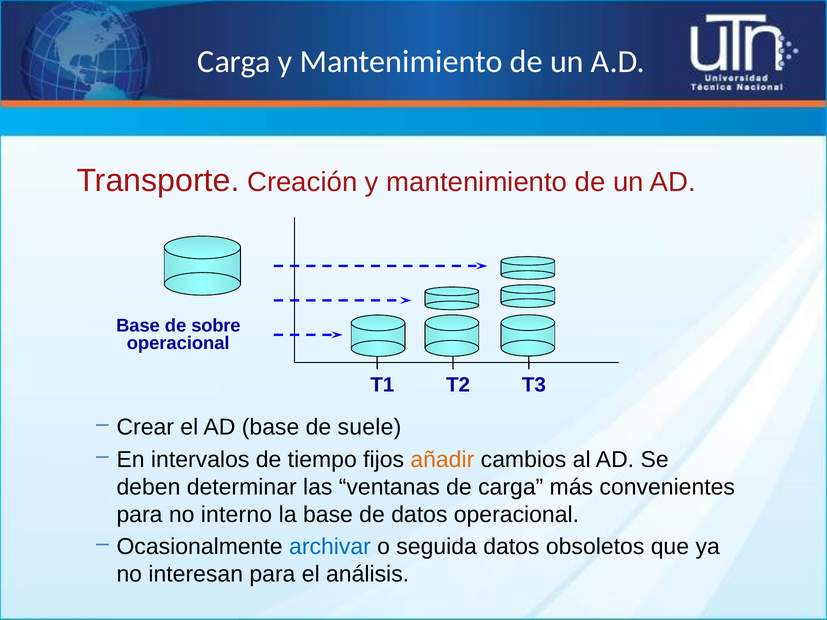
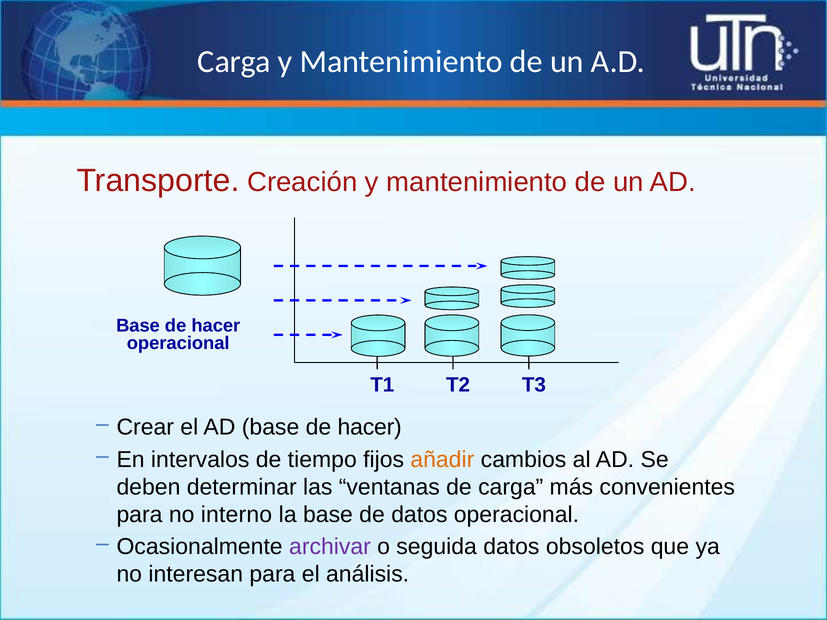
sobre: sobre -> hacer (216, 326)
AD base de suele: suele -> hacer (370, 427)
archivar colour: blue -> purple (330, 547)
